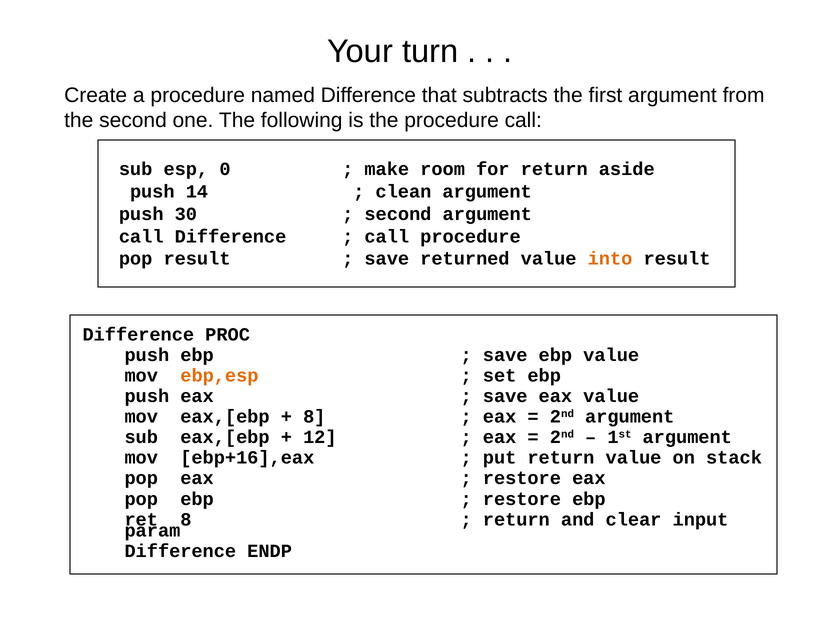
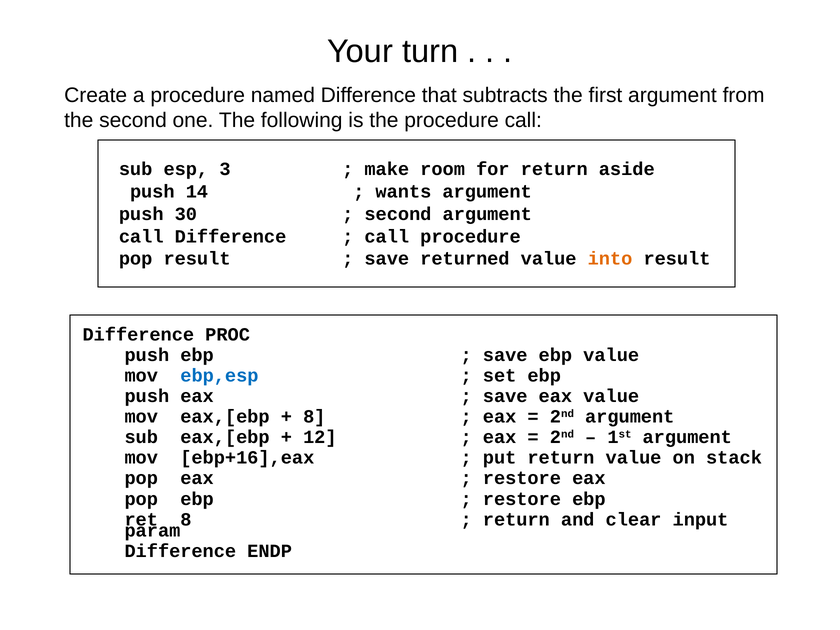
0: 0 -> 3 (225, 169)
clean: clean -> wants (403, 192)
ebp,esp colour: orange -> blue (219, 376)
